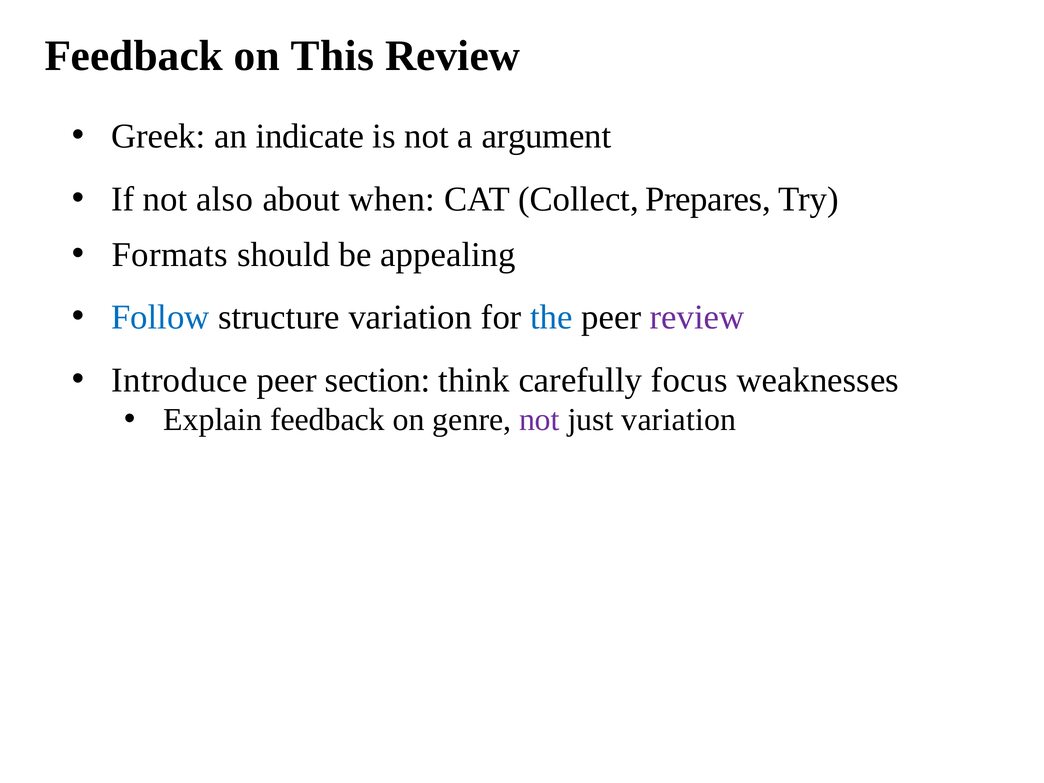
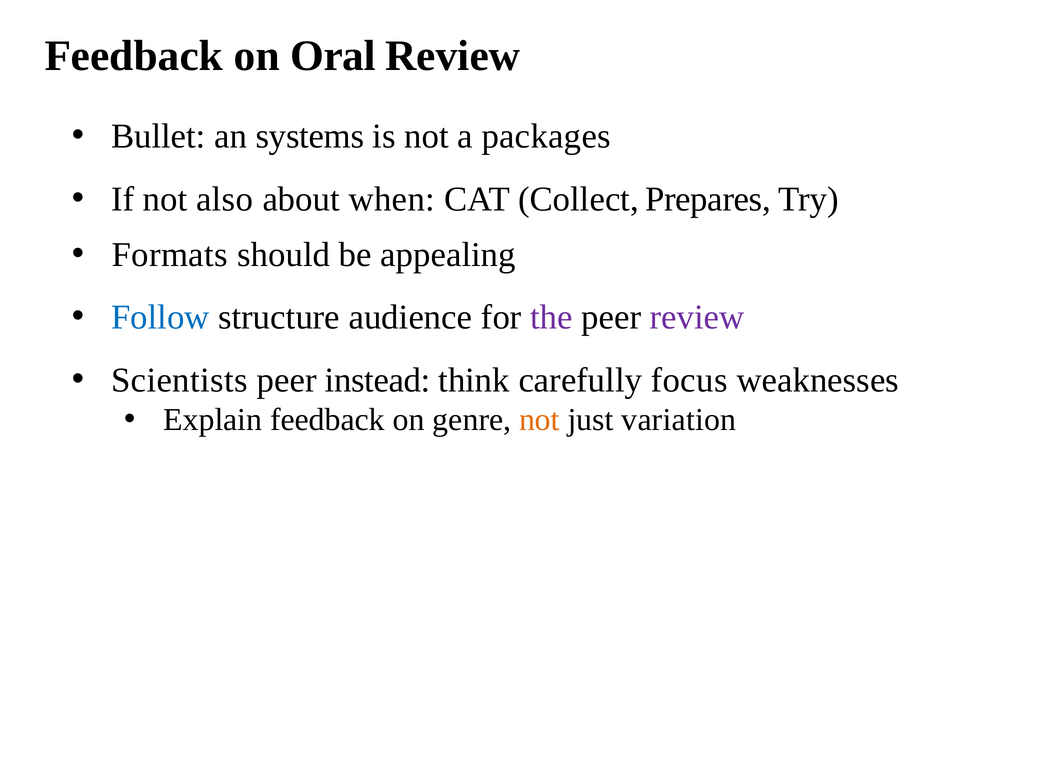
This: This -> Oral (333, 56)
Greek: Greek -> Bullet (158, 136)
indicate: indicate -> systems (310, 136)
argument: argument -> packages (546, 136)
structure variation: variation -> audience (410, 317)
the colour: blue -> purple (551, 317)
Introduce: Introduce -> Scientists (179, 380)
section: section -> instead (378, 380)
not colour: purple -> orange (539, 420)
